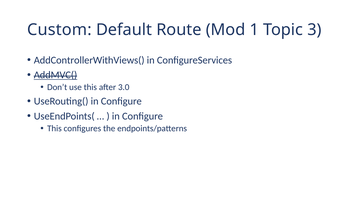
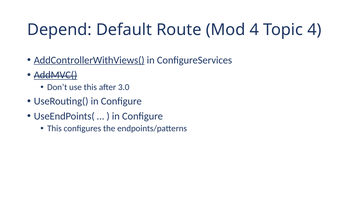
Custom: Custom -> Depend (59, 30)
Mod 1: 1 -> 4 (254, 30)
Topic 3: 3 -> 4 (314, 30)
AddControllerWithViews( underline: none -> present (89, 60)
